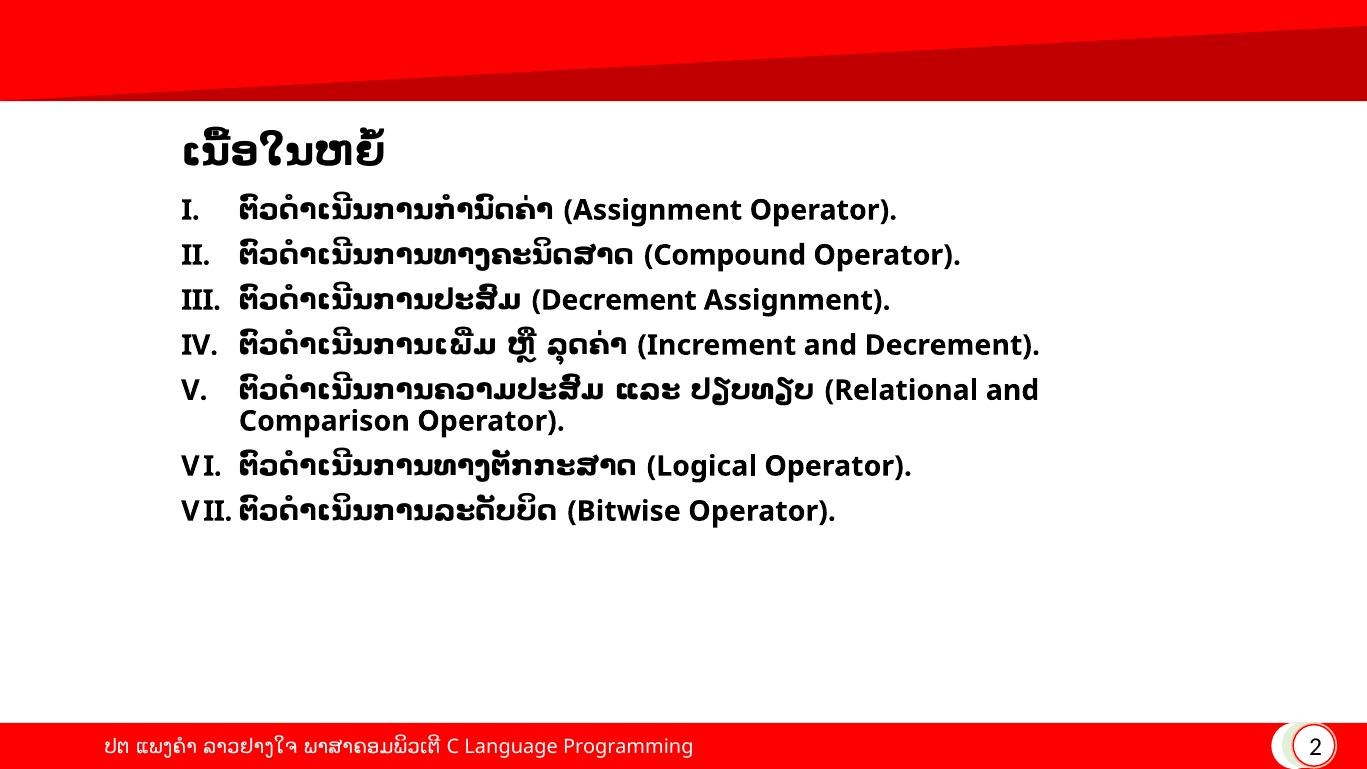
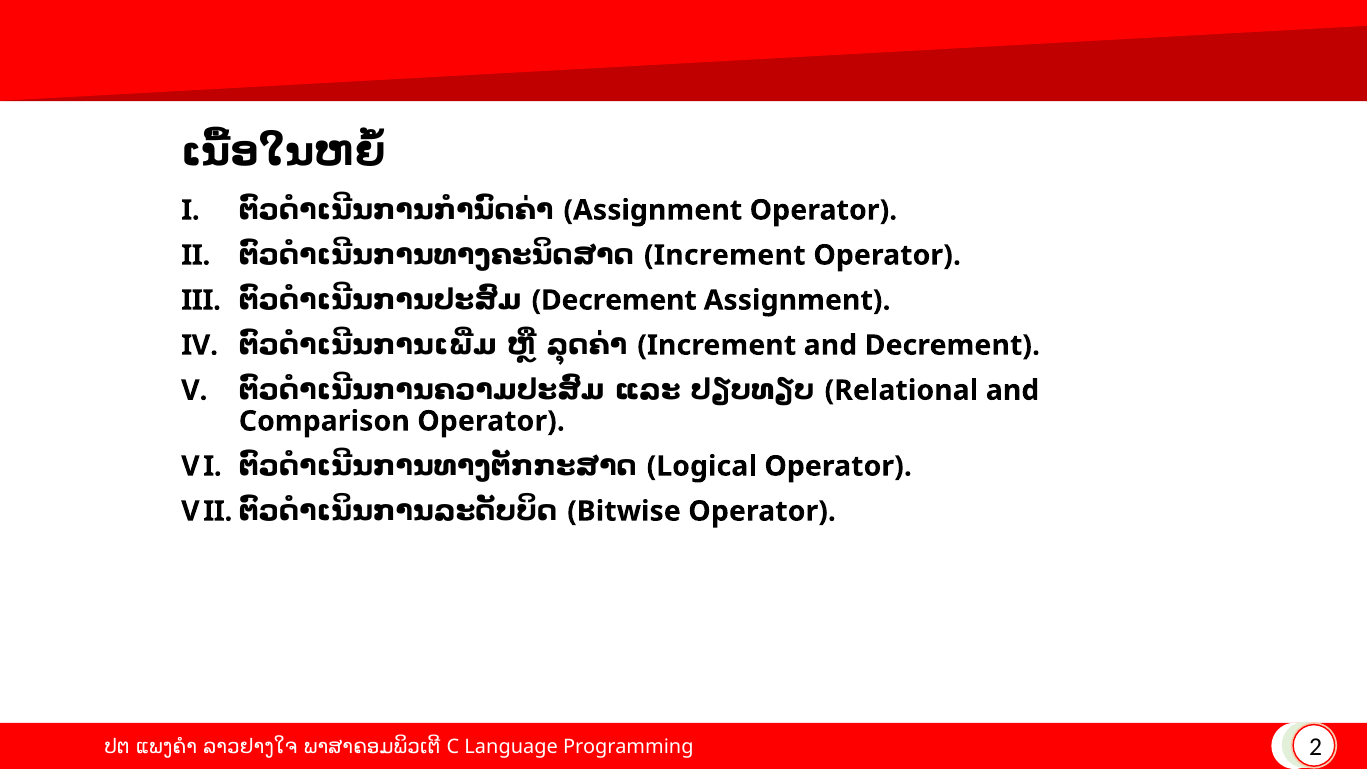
Compound: Compound -> Increment (725, 255)
